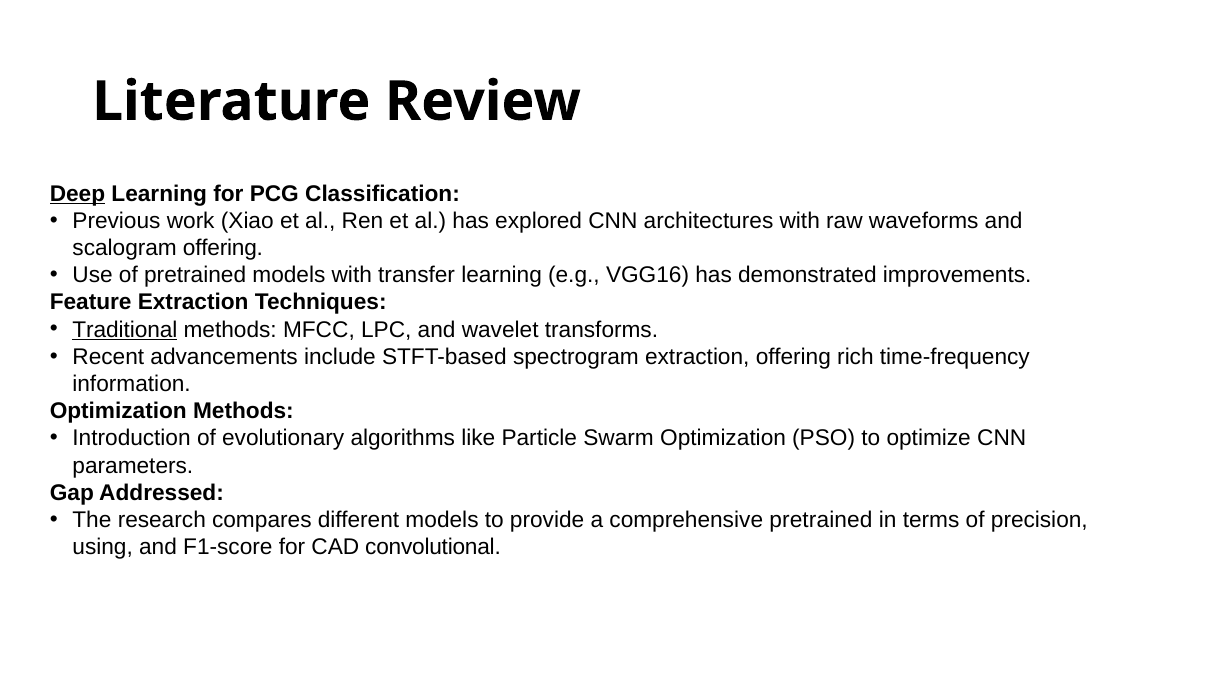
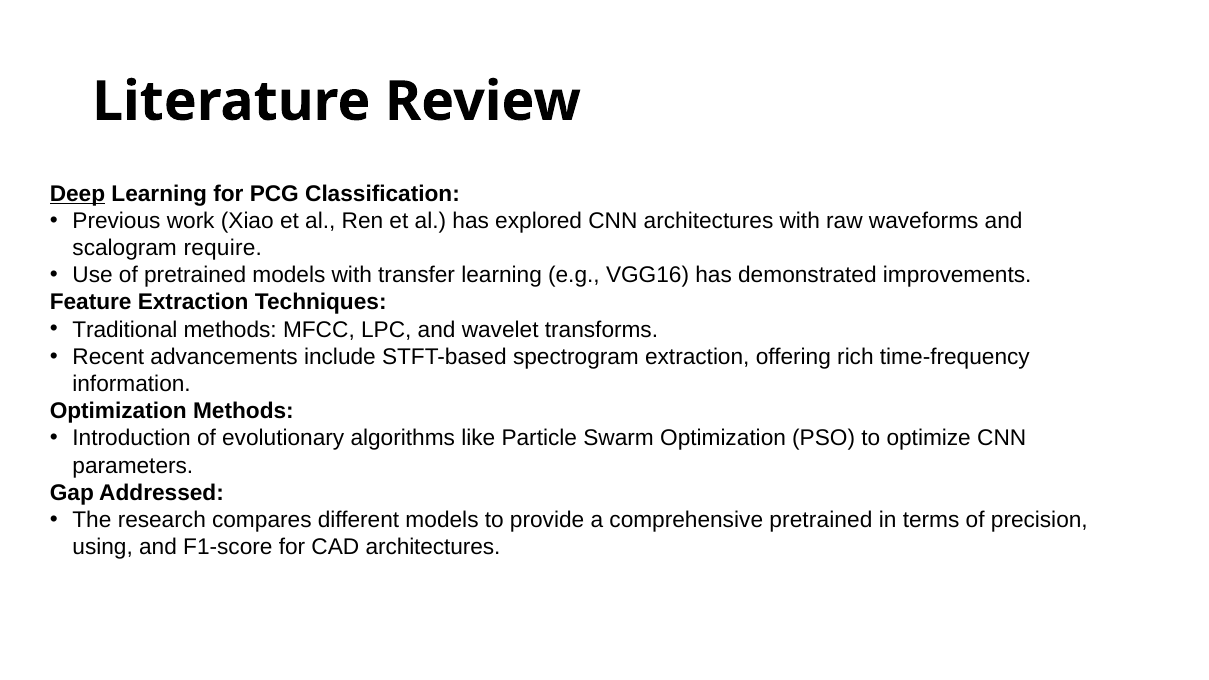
scalogram offering: offering -> require (223, 248)
Traditional underline: present -> none (125, 330)
CAD convolutional: convolutional -> architectures (433, 547)
